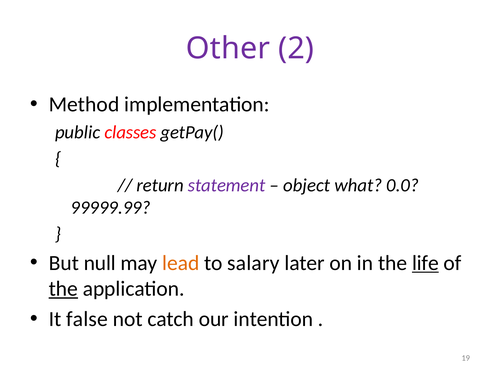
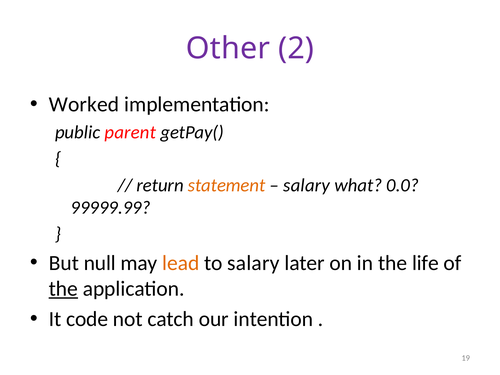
Method: Method -> Worked (84, 104)
classes: classes -> parent (130, 132)
statement colour: purple -> orange (227, 185)
object: object -> salary (307, 185)
life underline: present -> none (425, 263)
false: false -> code (87, 319)
